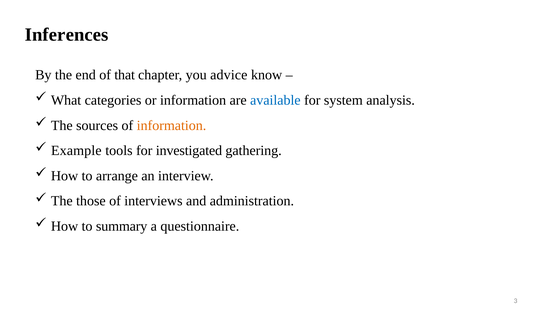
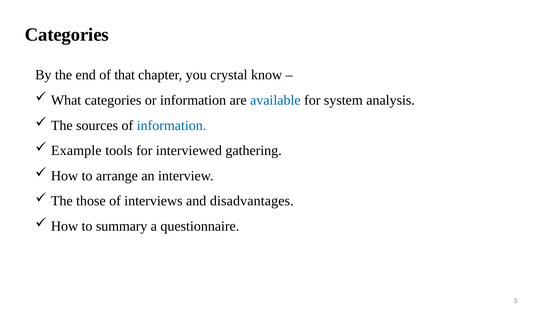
Inferences: Inferences -> Categories (67, 35)
advice: advice -> crystal (229, 75)
information colour: orange -> blue (172, 125)
investigated: investigated -> interviewed (189, 151)
administration: administration -> disadvantages (252, 201)
